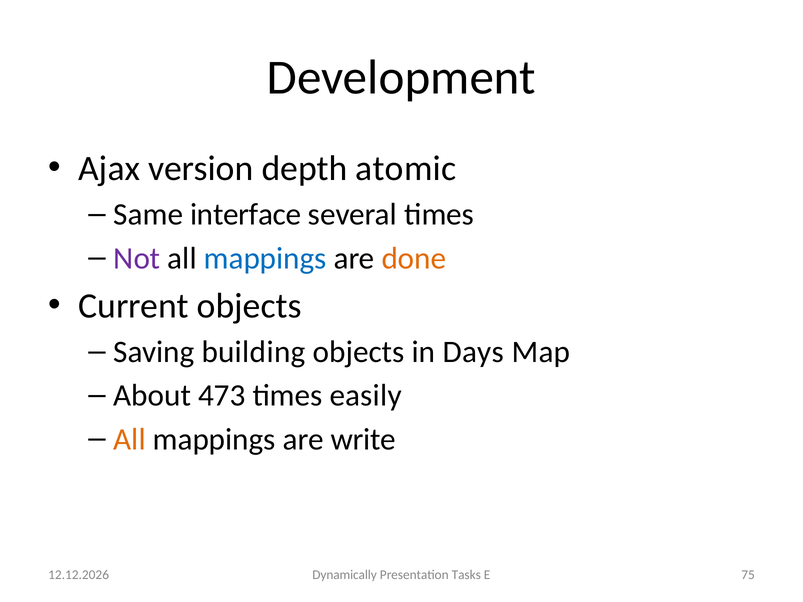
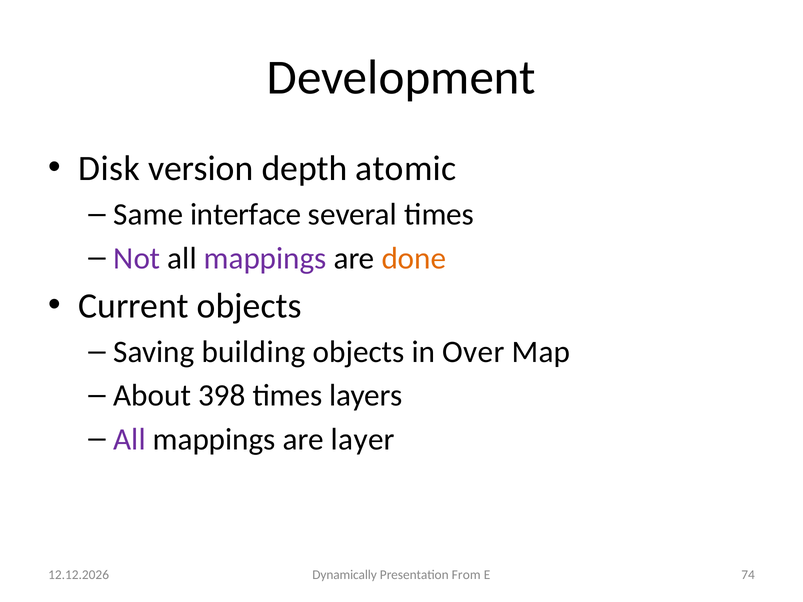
Ajax: Ajax -> Disk (109, 168)
mappings colour: blue -> purple (265, 258)
Days: Days -> Over (473, 352)
473: 473 -> 398 (222, 396)
easily: easily -> layers (366, 396)
All colour: orange -> purple (130, 440)
write: write -> layer (363, 440)
Tasks: Tasks -> From (466, 575)
75: 75 -> 74 (748, 575)
